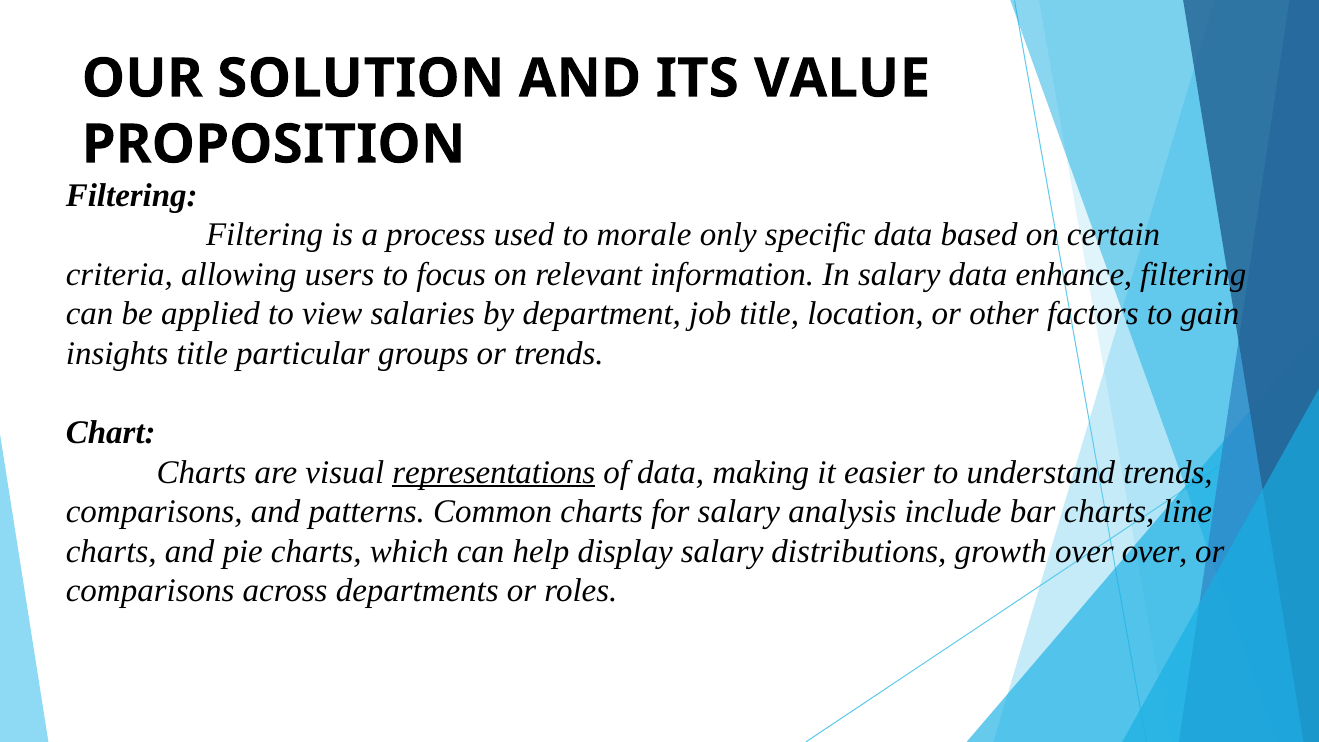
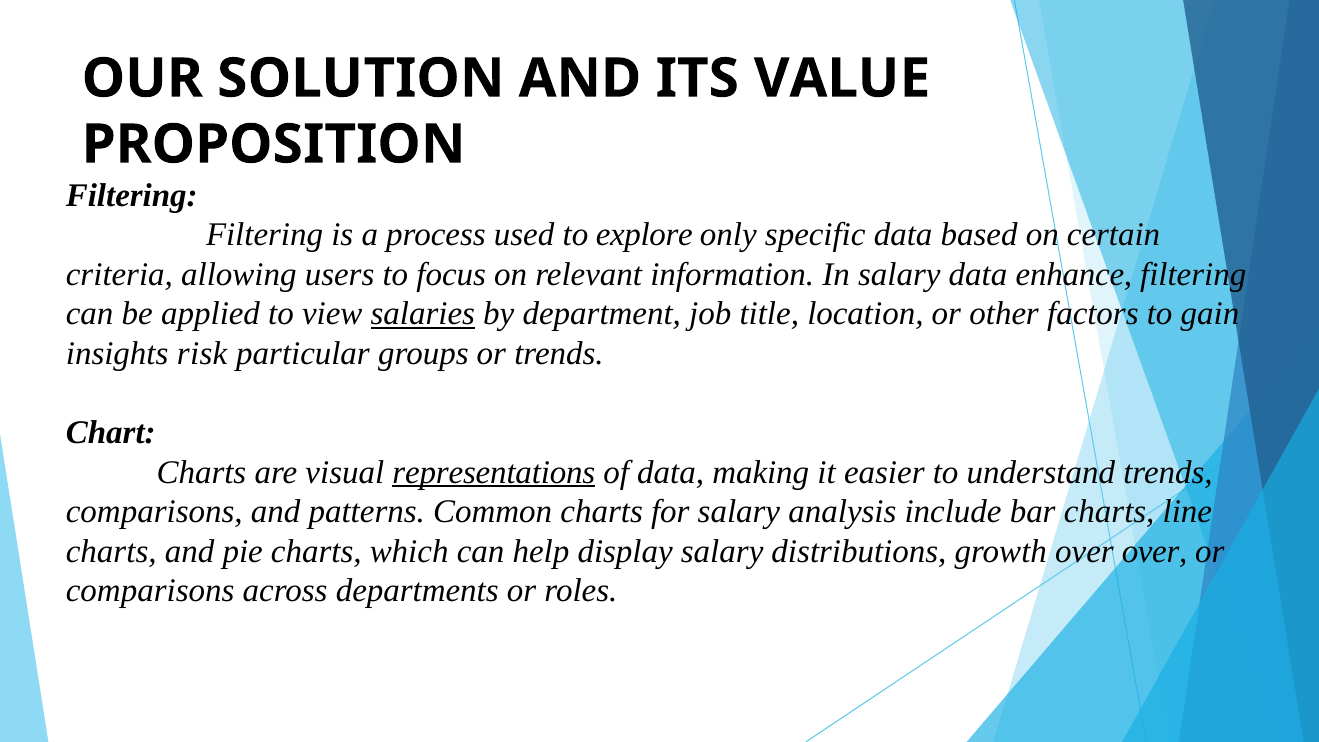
morale: morale -> explore (644, 235)
salaries underline: none -> present (423, 314)
insights title: title -> risk (202, 353)
